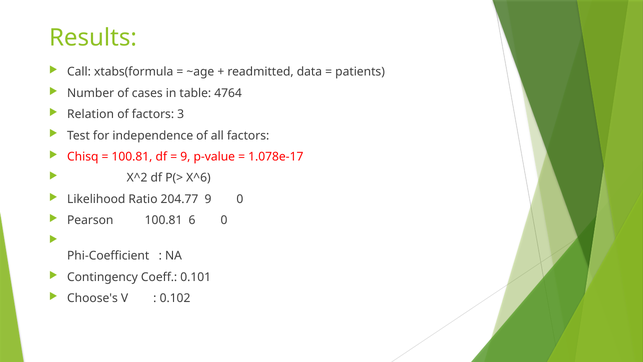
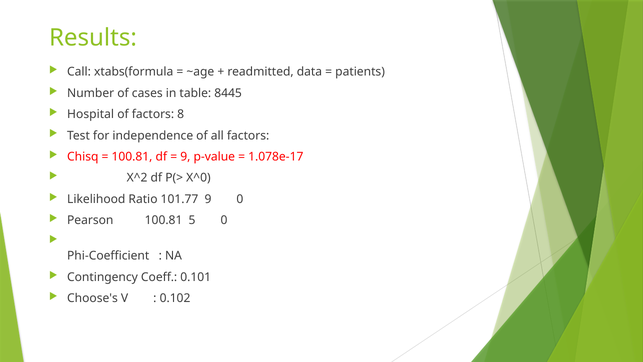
4764: 4764 -> 8445 (228, 93)
Relation: Relation -> Hospital (91, 114)
3: 3 -> 8 (181, 114)
X^6: X^6 -> X^0 (198, 178)
204.77: 204.77 -> 101.77 (179, 199)
6: 6 -> 5 (192, 220)
